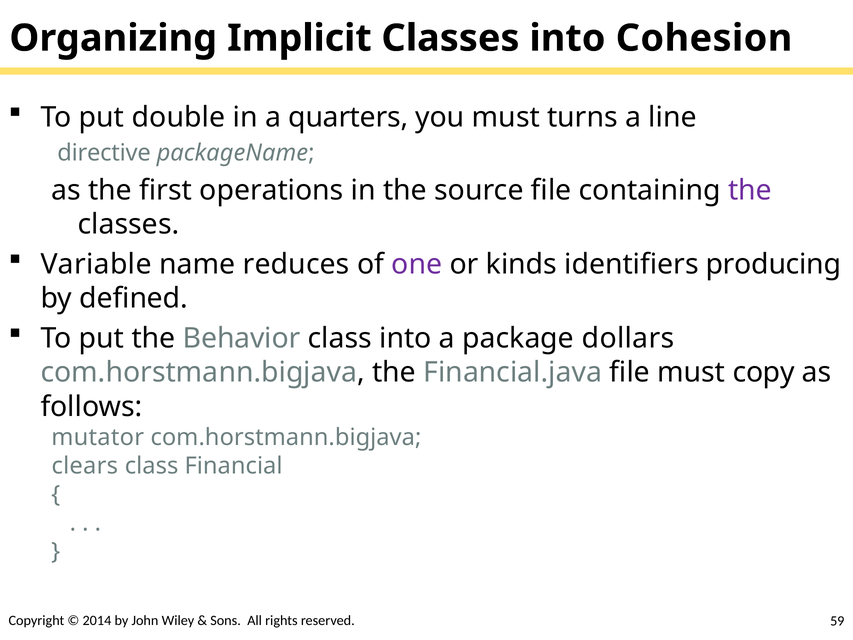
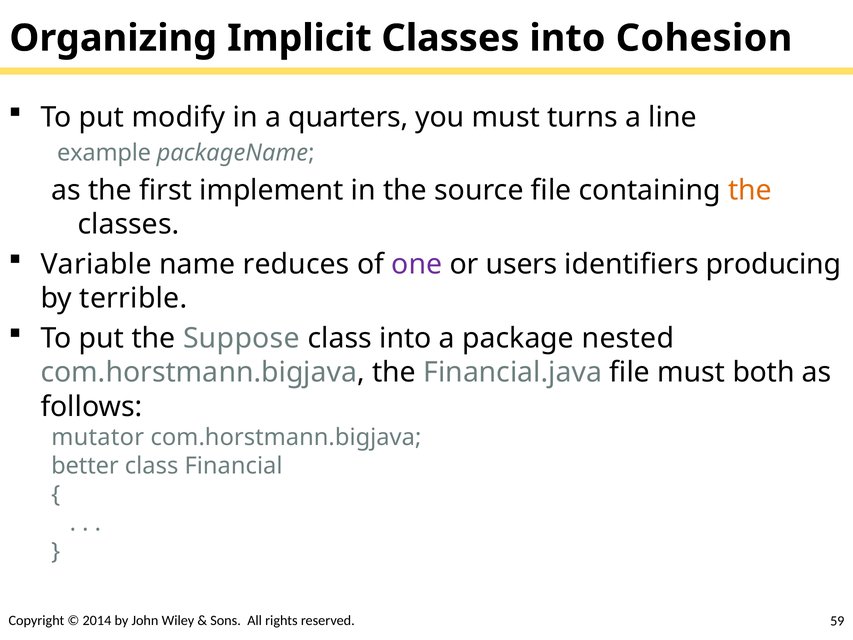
double: double -> modify (178, 117)
directive: directive -> example (104, 153)
operations: operations -> implement (272, 190)
the colour: purple -> orange (750, 190)
kinds: kinds -> users (522, 264)
defined: defined -> terrible (133, 298)
Behavior: Behavior -> Suppose (241, 338)
dollars: dollars -> nested (628, 338)
copy: copy -> both (764, 372)
clears: clears -> better (85, 466)
